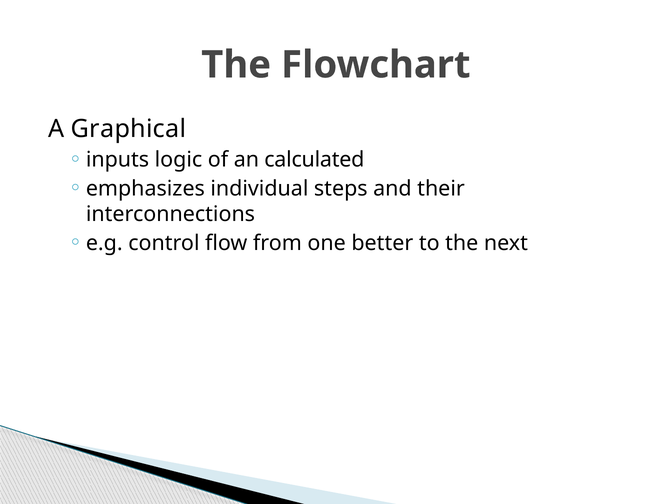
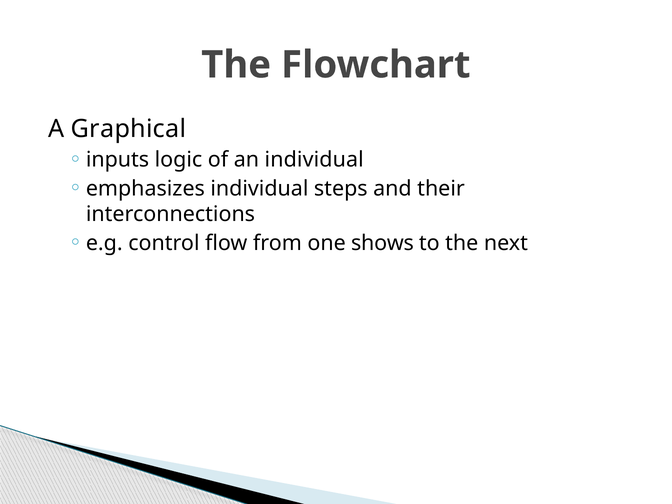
an calculated: calculated -> individual (314, 160)
better: better -> shows (382, 243)
